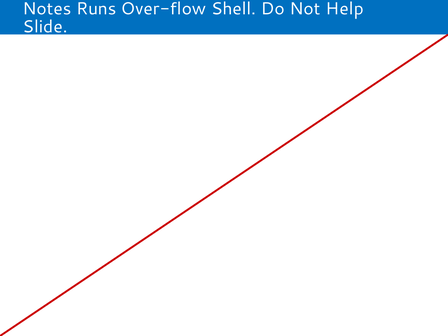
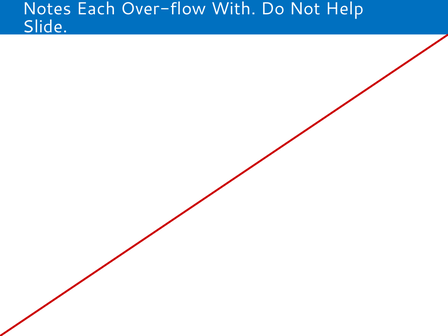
Runs: Runs -> Each (96, 9)
Shell: Shell -> With (233, 9)
